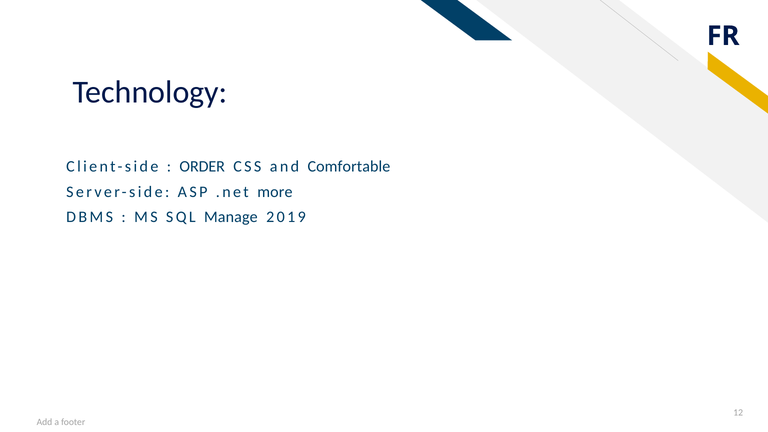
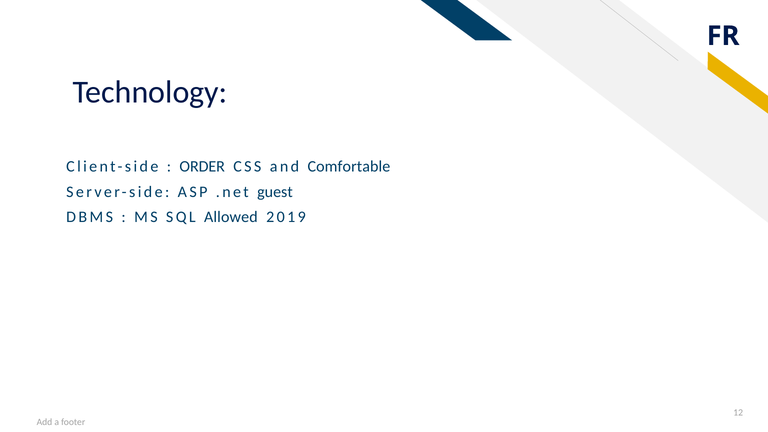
more: more -> guest (275, 192)
Manage: Manage -> Allowed (231, 217)
